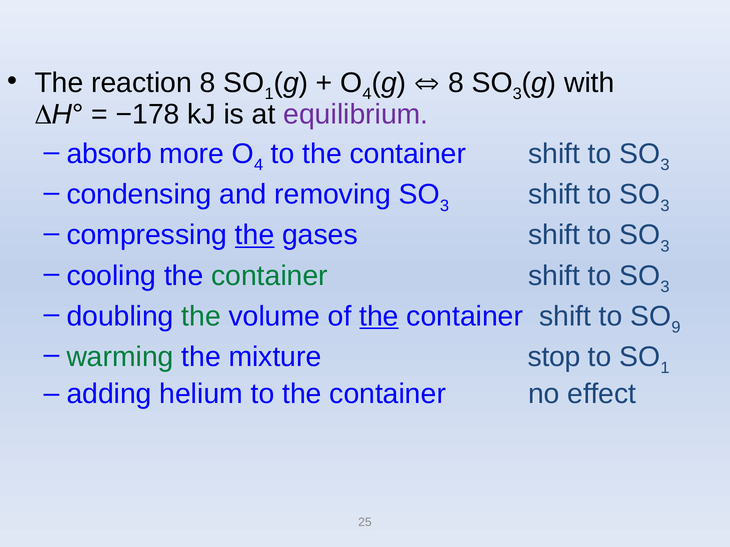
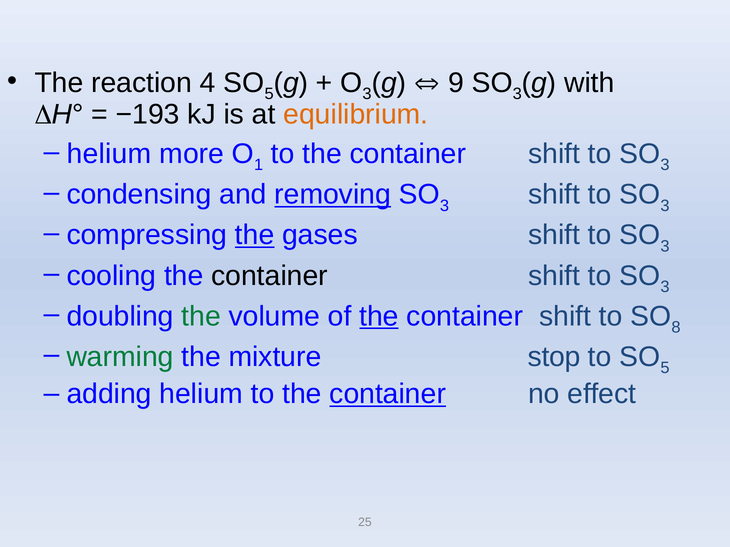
reaction 8: 8 -> 4 (208, 83)
1: 1 -> 5 (269, 94)
4: 4 -> 3 (367, 94)
8: 8 -> 9 (456, 83)
−178: −178 -> −193 (148, 114)
equilibrium colour: purple -> orange (356, 114)
absorb: absorb -> helium (109, 154)
4: 4 -> 1 (259, 165)
removing underline: none -> present (333, 195)
container colour: green -> black (270, 276)
9: 9 -> 8 (676, 328)
1: 1 -> 5 (665, 368)
container underline: none -> present (388, 394)
